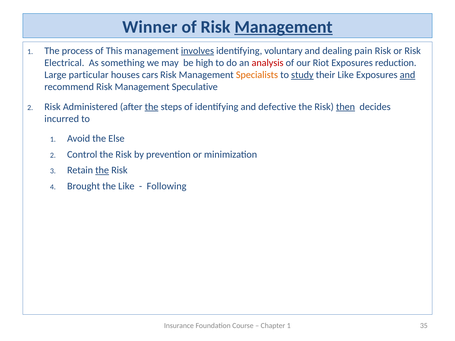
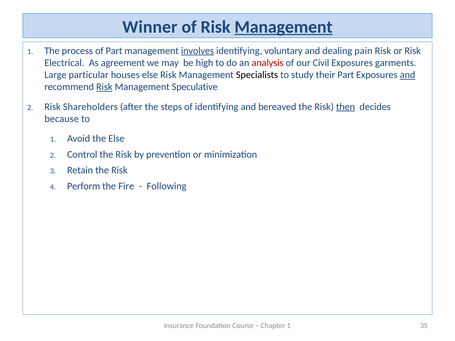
of This: This -> Part (114, 51)
something: something -> agreement (123, 63)
Riot: Riot -> Civil (321, 63)
reduction: reduction -> garments (396, 63)
houses cars: cars -> else (150, 75)
Specialists colour: orange -> black (257, 75)
study underline: present -> none (302, 75)
their Like: Like -> Part (346, 75)
Risk underline: none -> present (104, 87)
Administered: Administered -> Shareholders (90, 107)
the underline: present -> none (152, 107)
defective: defective -> bereaved (277, 107)
incurred: incurred -> because (62, 119)
the underline: present -> none (102, 170)
Brought: Brought -> Perform (84, 186)
the Like: Like -> Fire (126, 186)
